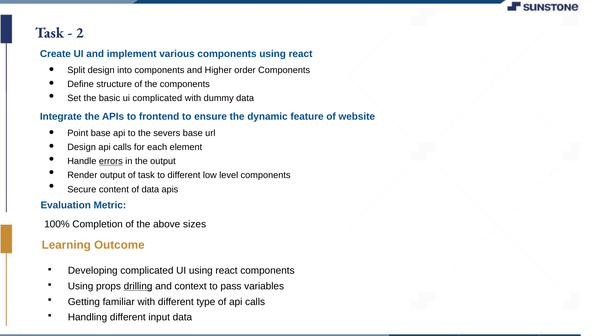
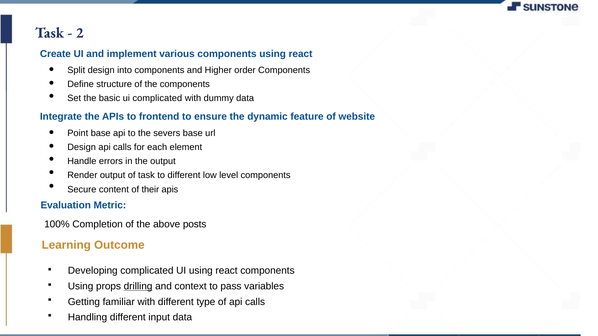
errors underline: present -> none (111, 161)
of data: data -> their (150, 190)
sizes: sizes -> posts (195, 225)
